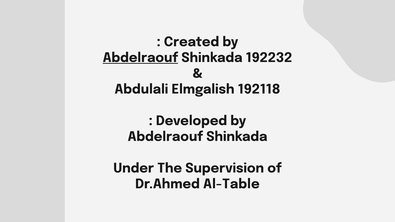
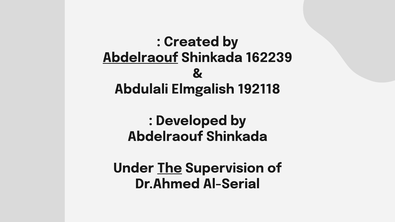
192232: 192232 -> 162239 (269, 58)
The underline: none -> present (170, 168)
Al-Table: Al-Table -> Al-Serial (231, 184)
